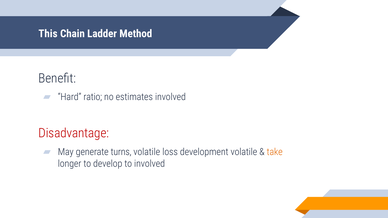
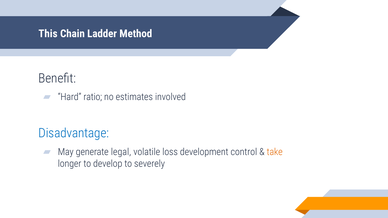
Disadvantage colour: red -> blue (74, 133)
turns: turns -> legal (121, 152)
development volatile: volatile -> control (244, 152)
to involved: involved -> severely (150, 164)
